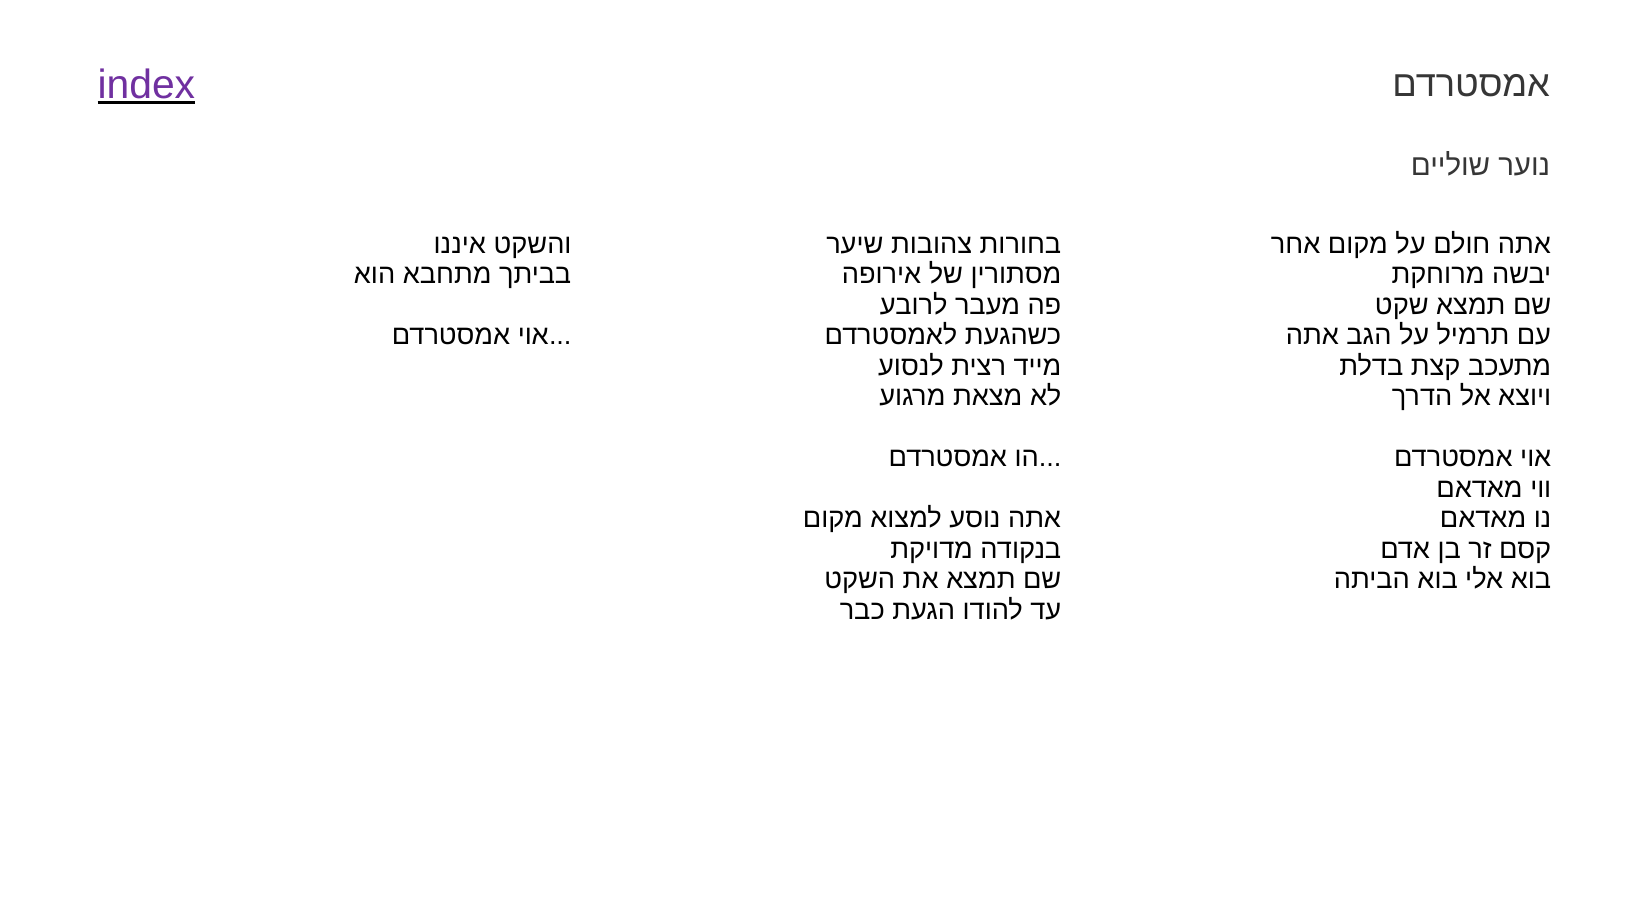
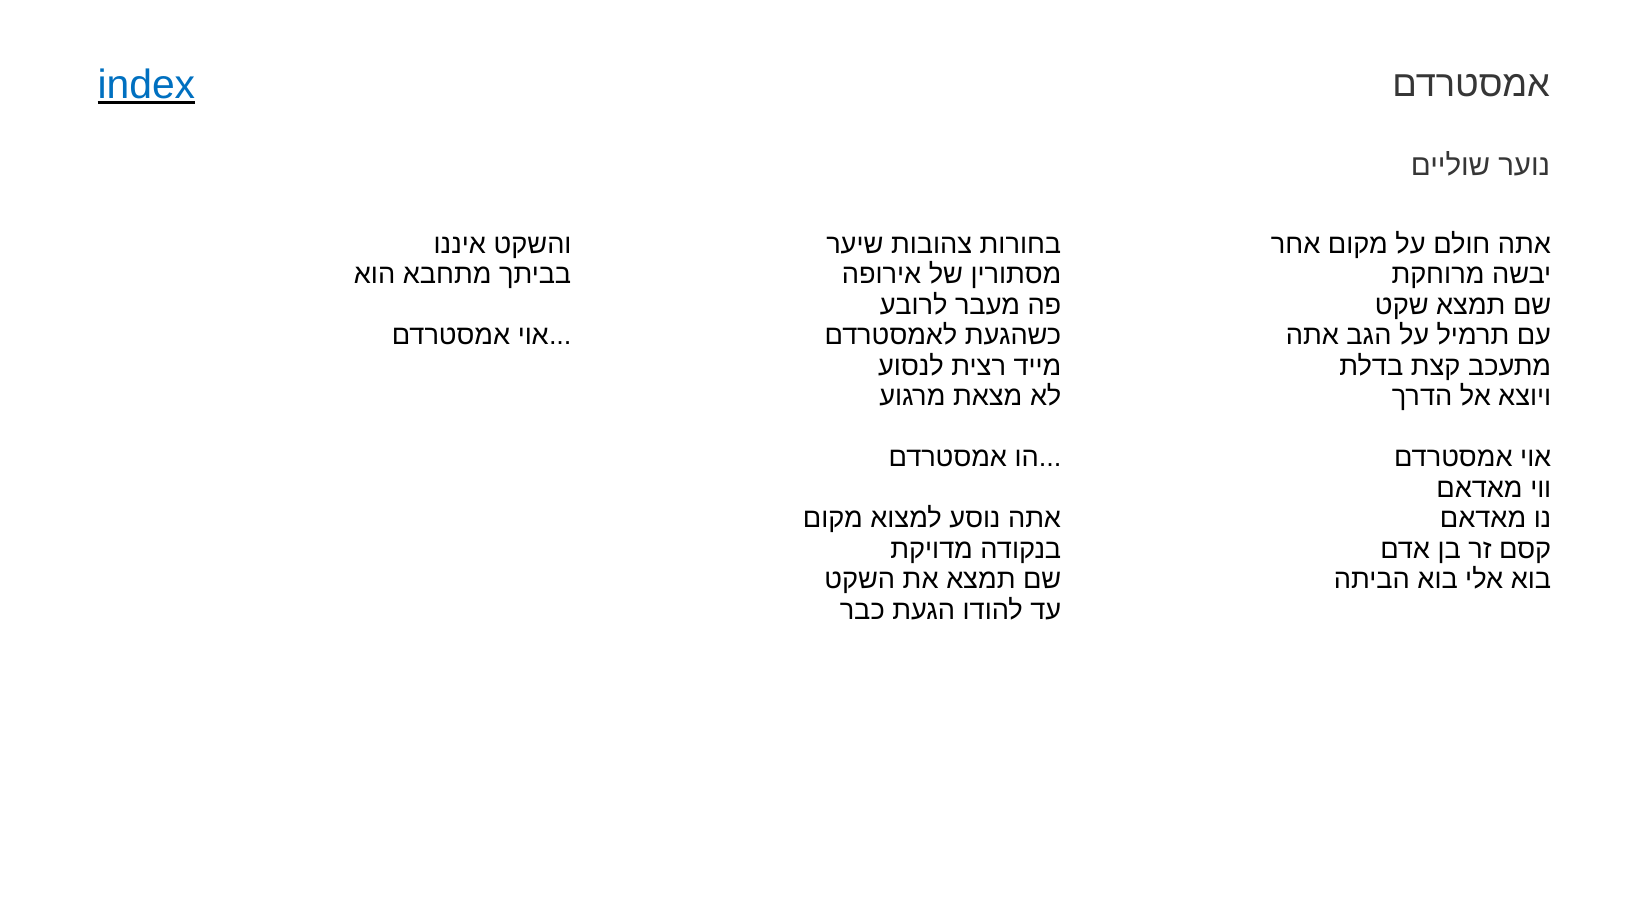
index colour: purple -> blue (146, 85)
